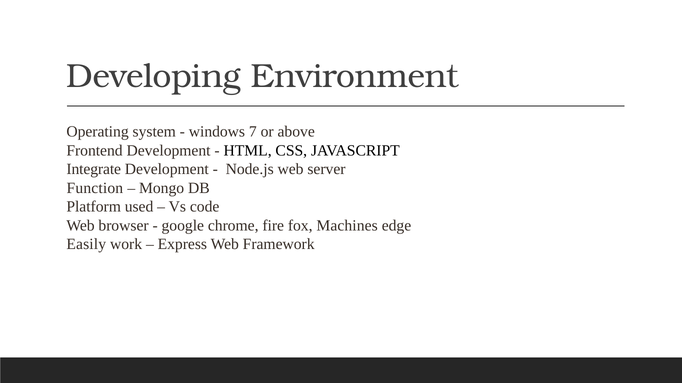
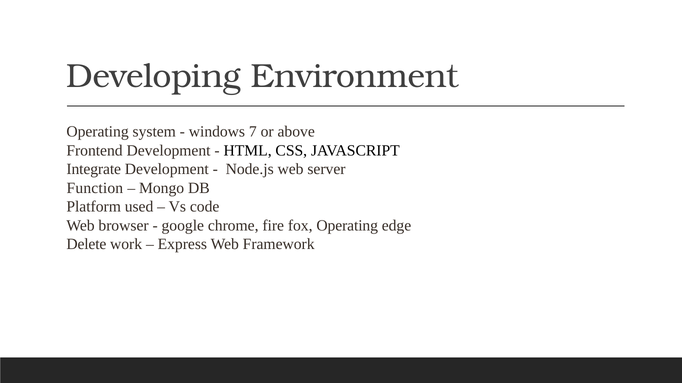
fox Machines: Machines -> Operating (347, 226)
Easily: Easily -> Delete (86, 245)
